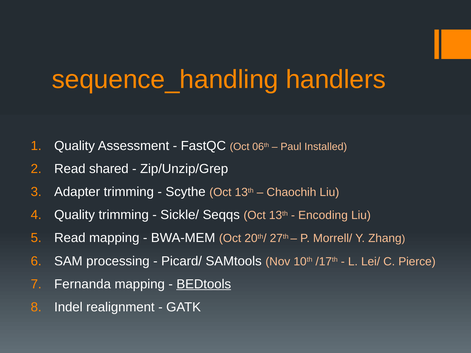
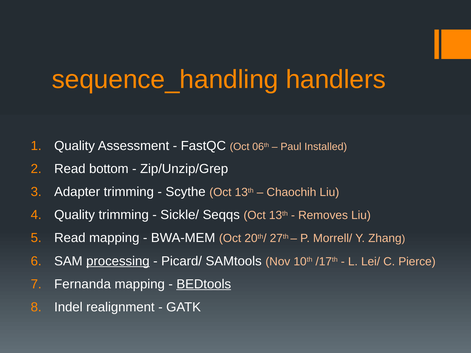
shared: shared -> bottom (109, 169)
Encoding: Encoding -> Removes (323, 216)
processing underline: none -> present (118, 261)
